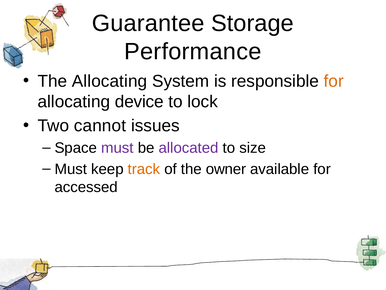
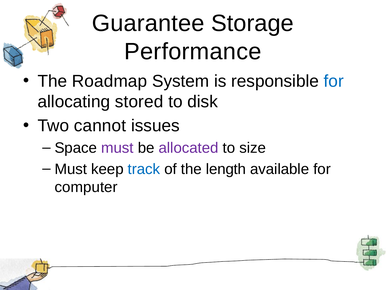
The Allocating: Allocating -> Roadmap (110, 81)
for colour: orange -> blue (334, 81)
device: device -> stored (139, 102)
lock: lock -> disk (203, 102)
track colour: orange -> blue (144, 169)
owner: owner -> length (226, 169)
accessed: accessed -> computer (86, 187)
